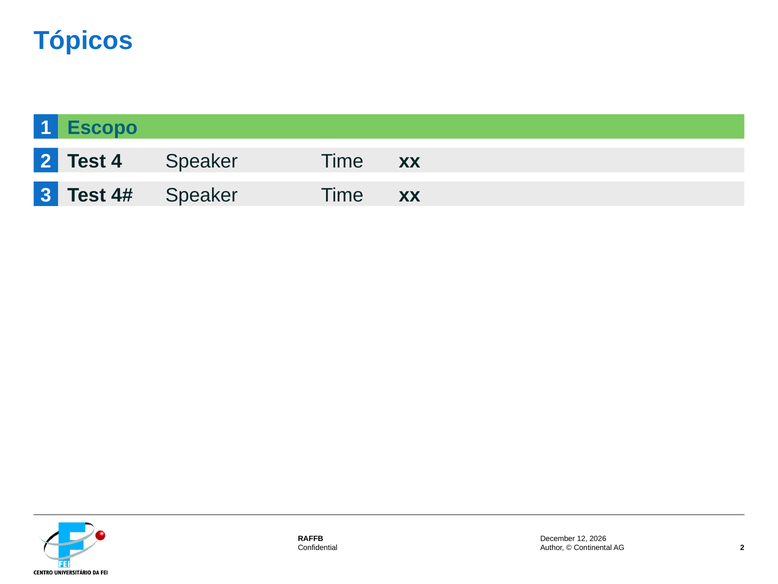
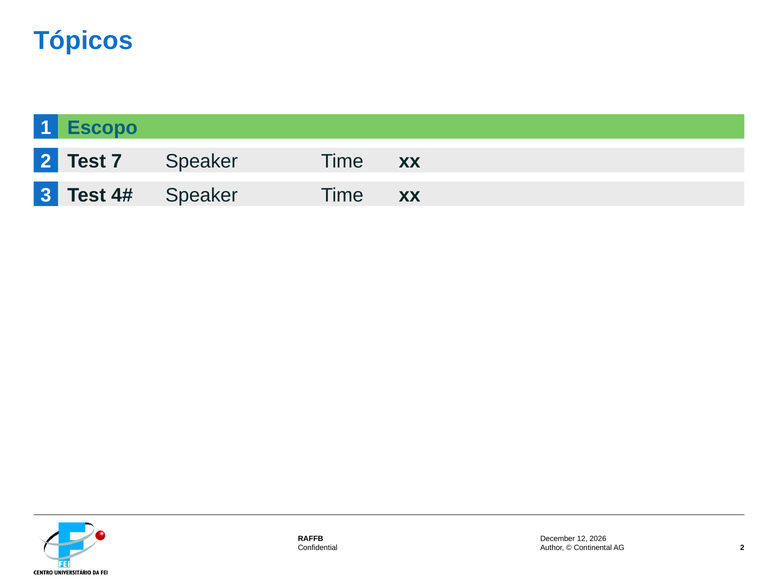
4: 4 -> 7 (117, 161)
